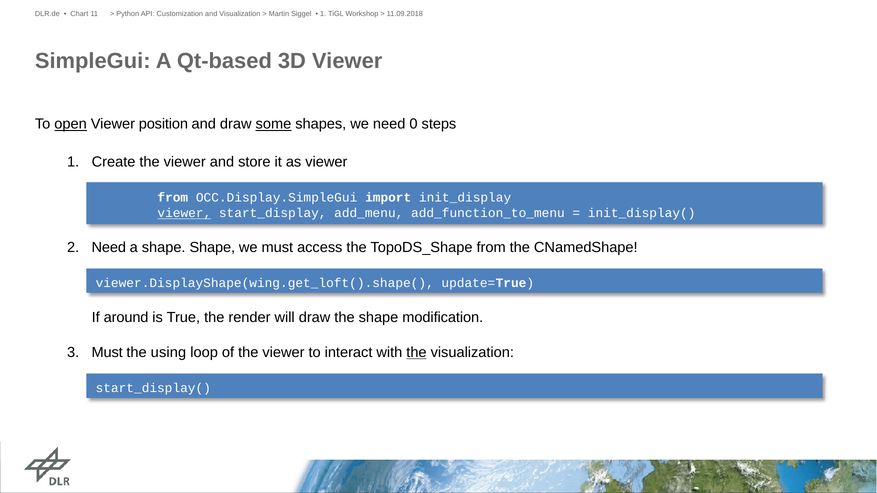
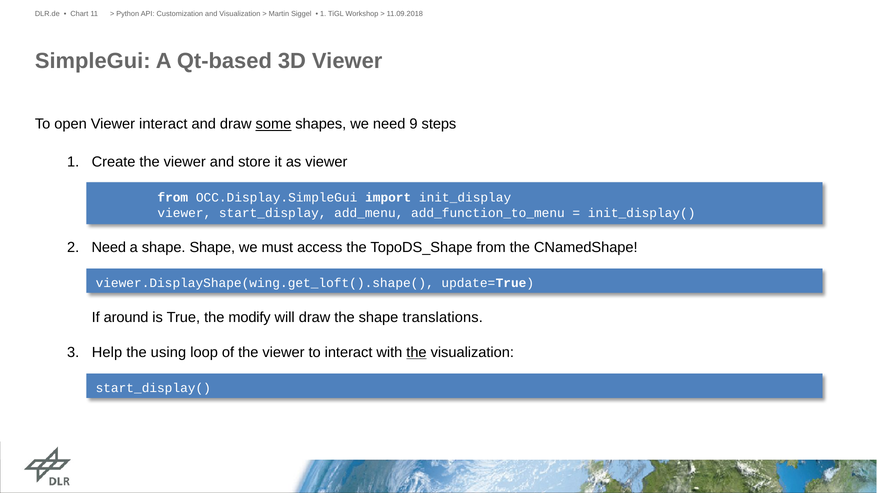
open underline: present -> none (71, 124)
Viewer position: position -> interact (163, 124)
0: 0 -> 9 (413, 124)
viewer underline: present -> none (184, 213)
render: render -> modify (250, 318)
modification: modification -> translations (443, 318)
3 Must: Must -> Help (107, 353)
